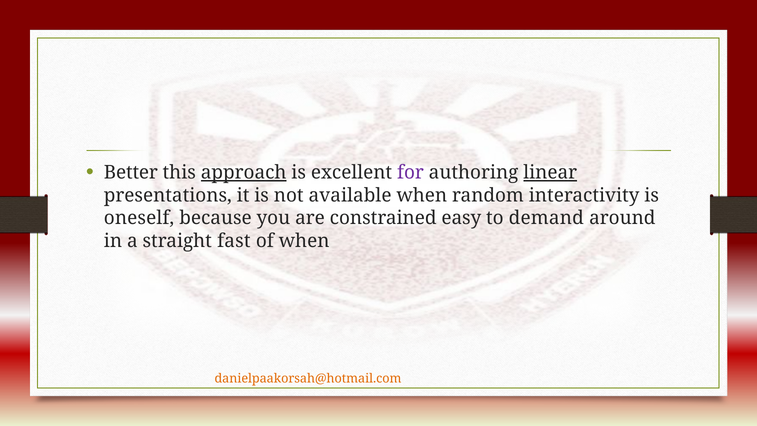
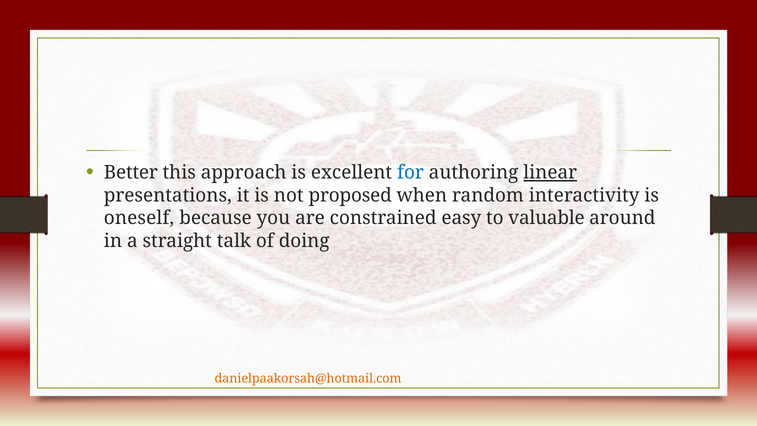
approach underline: present -> none (244, 173)
for colour: purple -> blue (410, 173)
available: available -> proposed (350, 195)
demand: demand -> valuable (546, 218)
fast: fast -> talk (234, 241)
of when: when -> doing (304, 241)
